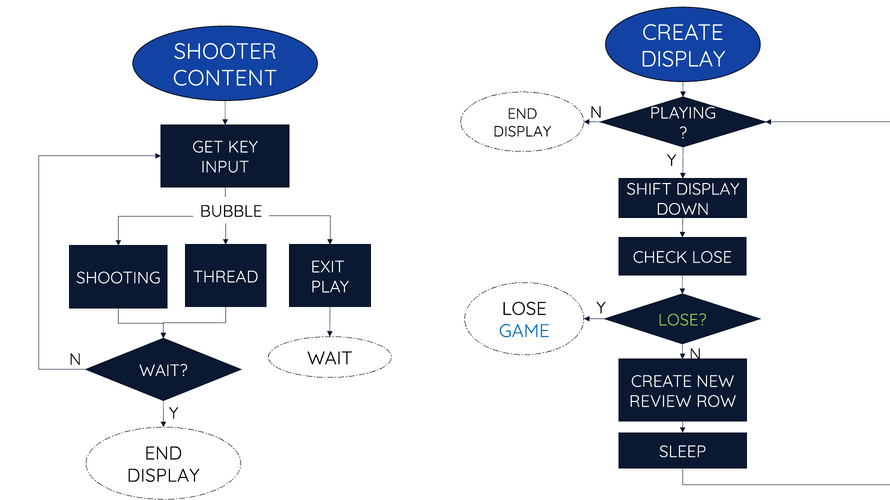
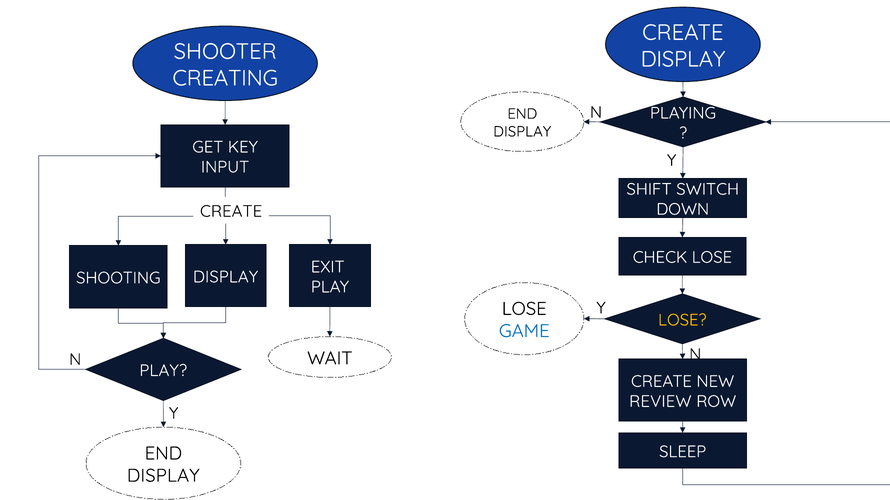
CONTENT: CONTENT -> CREATING (225, 78)
SHIFT DISPLAY: DISPLAY -> SWITCH (708, 189)
BUBBLE: BUBBLE -> CREATE (231, 212)
SHOOTING THREAD: THREAD -> DISPLAY (226, 277)
LOSE colour: light green -> yellow (682, 320)
WAIT: WAIT -> PLAY (163, 371)
